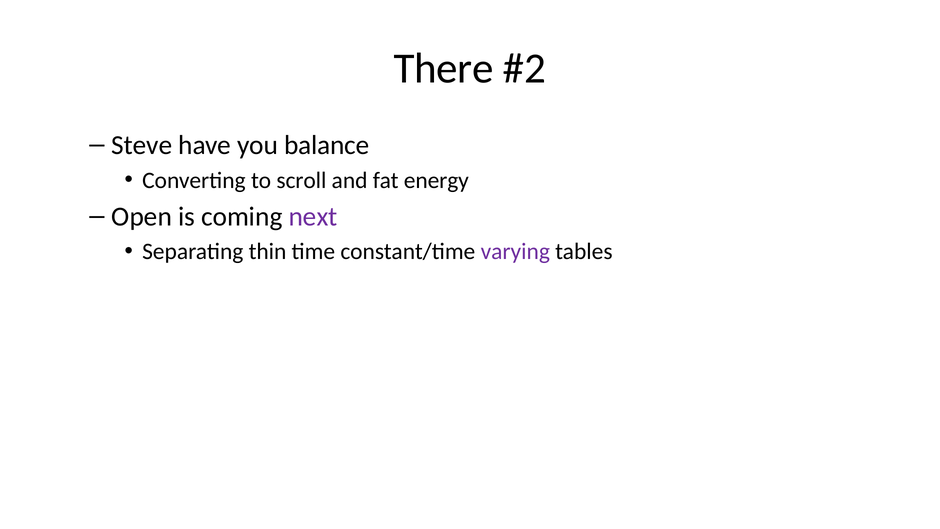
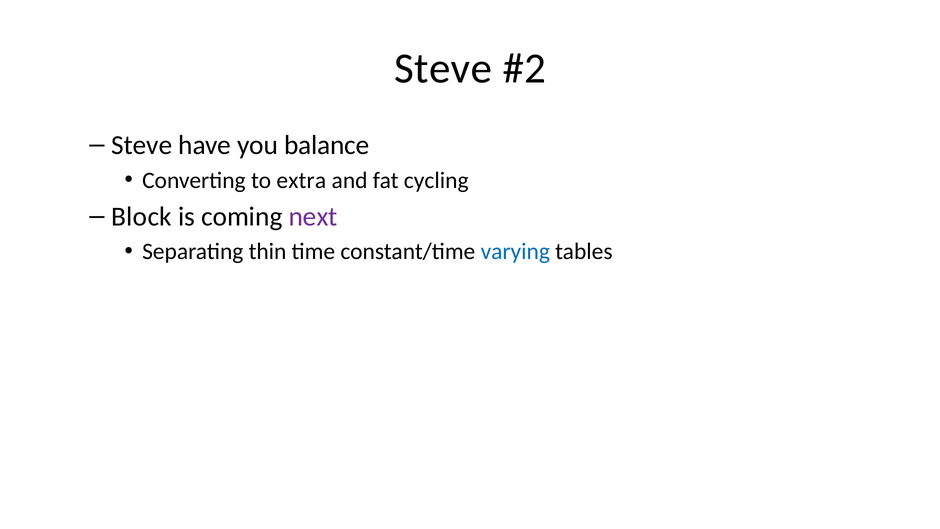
There: There -> Steve (443, 68)
scroll: scroll -> extra (301, 180)
energy: energy -> cycling (436, 180)
Open: Open -> Block (142, 217)
varying colour: purple -> blue (515, 252)
